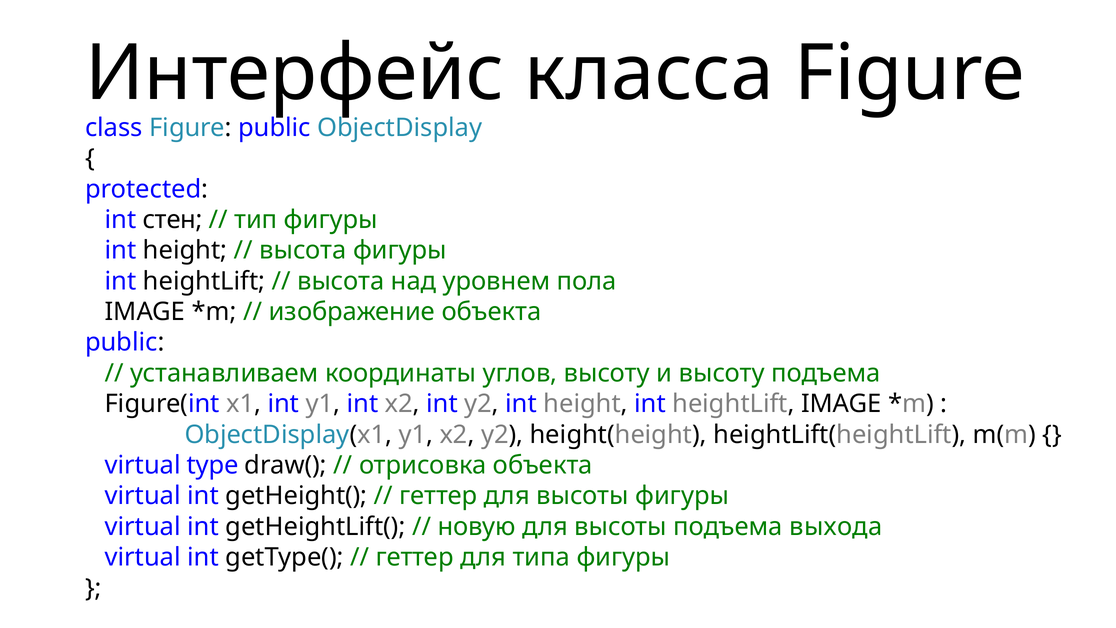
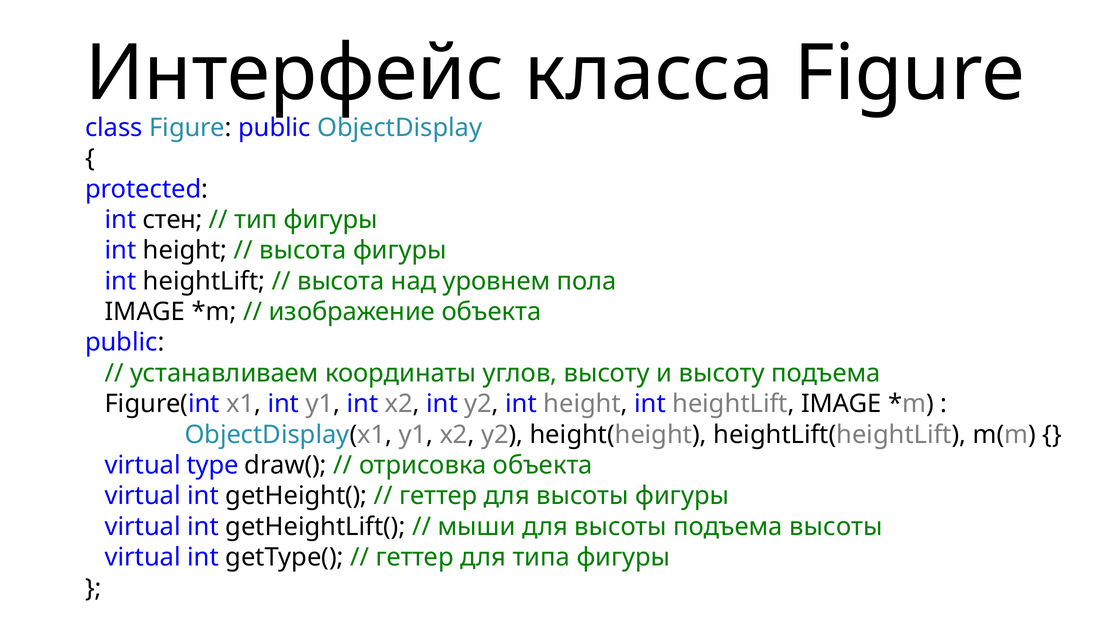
новую: новую -> мыши (477, 526)
подъема выхода: выхода -> высоты (836, 526)
